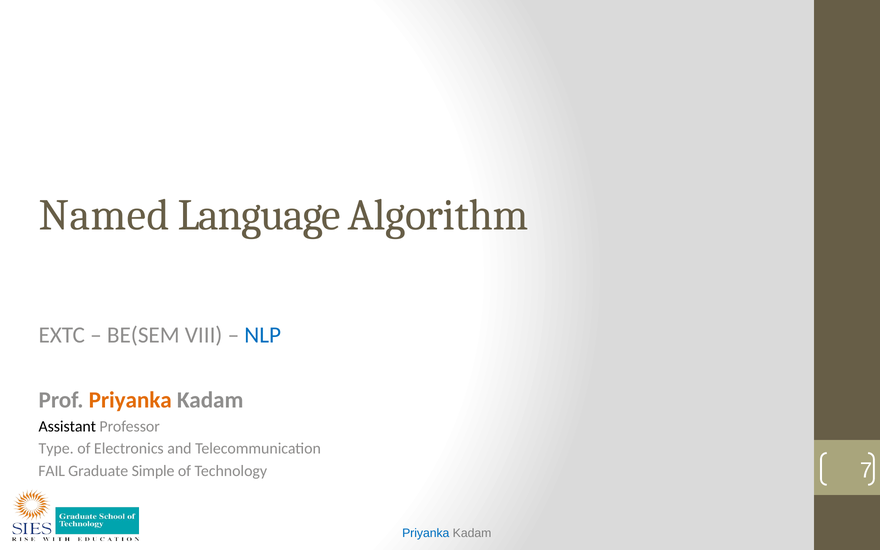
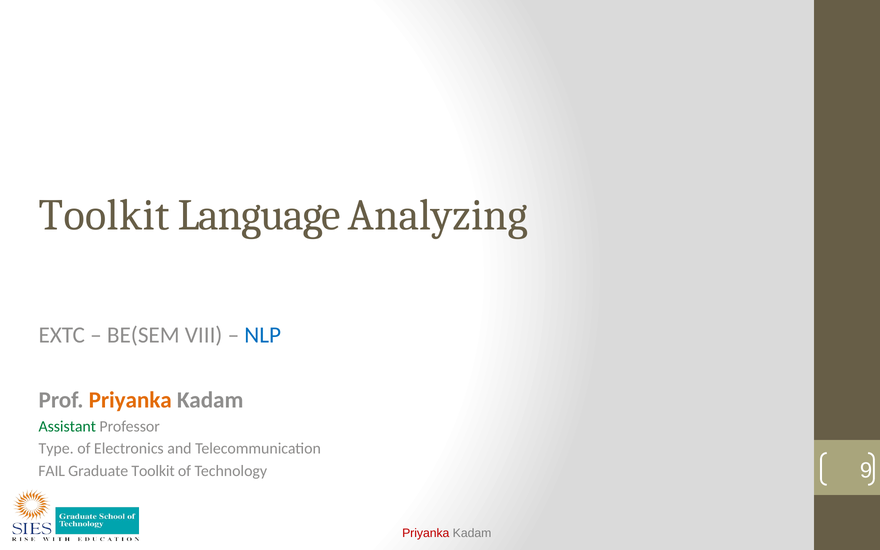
Named: Named -> Toolkit (104, 215)
Algorithm: Algorithm -> Analyzing (438, 215)
Assistant colour: black -> green (67, 426)
Graduate Simple: Simple -> Toolkit (153, 471)
7: 7 -> 9 (866, 470)
Priyanka colour: blue -> red (426, 533)
